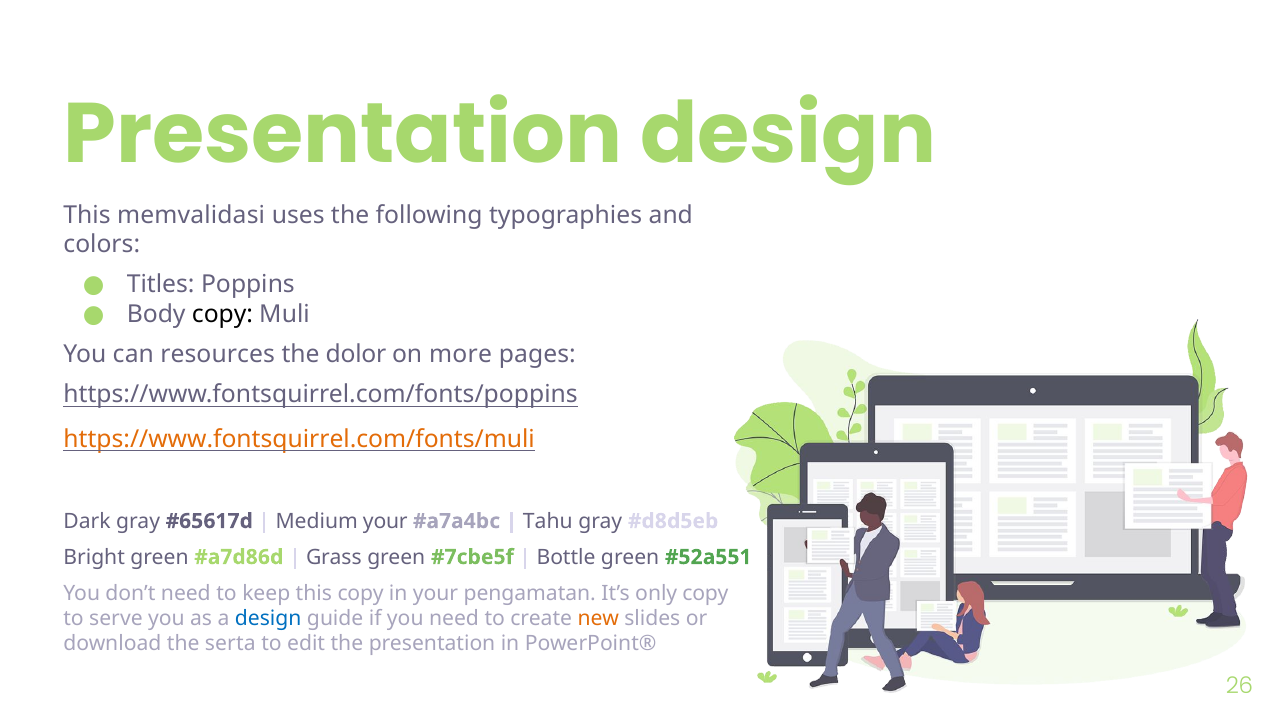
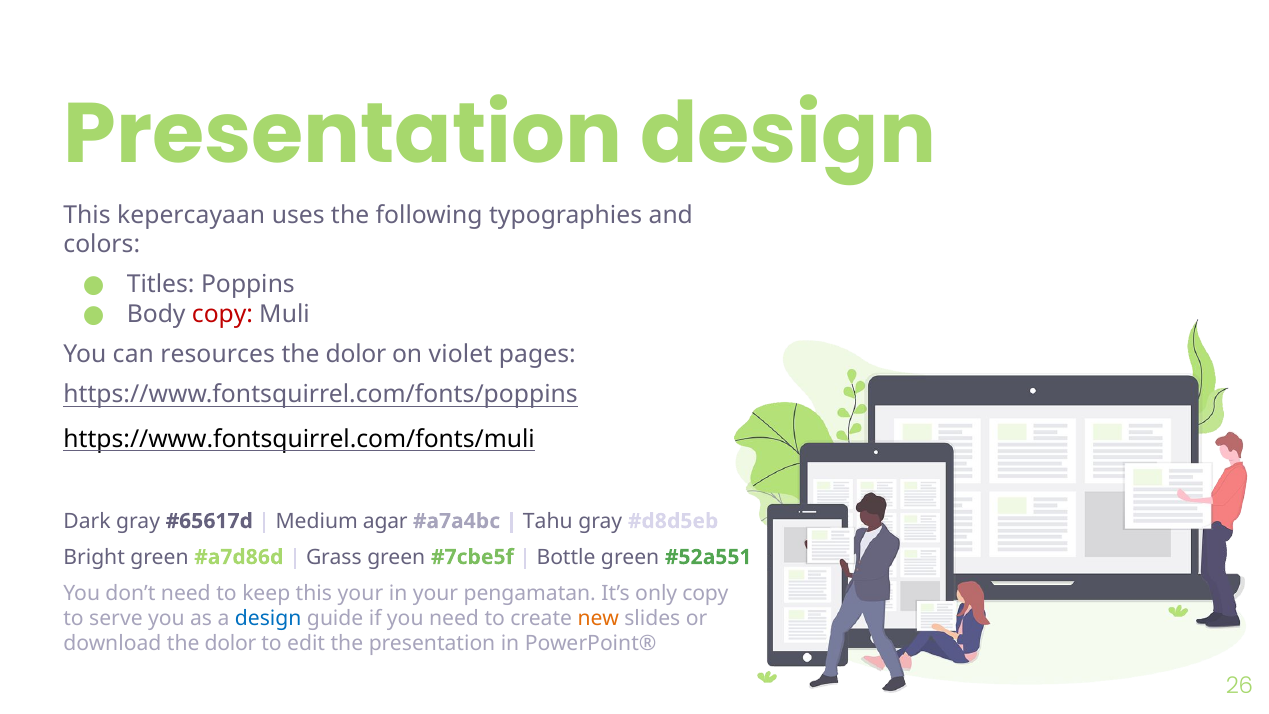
memvalidasi: memvalidasi -> kepercayaan (191, 215)
copy colour: black -> red (222, 314)
more: more -> violet (461, 355)
https://www.fontsquirrel.com/fonts/muli colour: orange -> black (299, 439)
Medium your: your -> agar (385, 521)
this copy: copy -> your (360, 593)
download the serta: serta -> dolor (230, 644)
